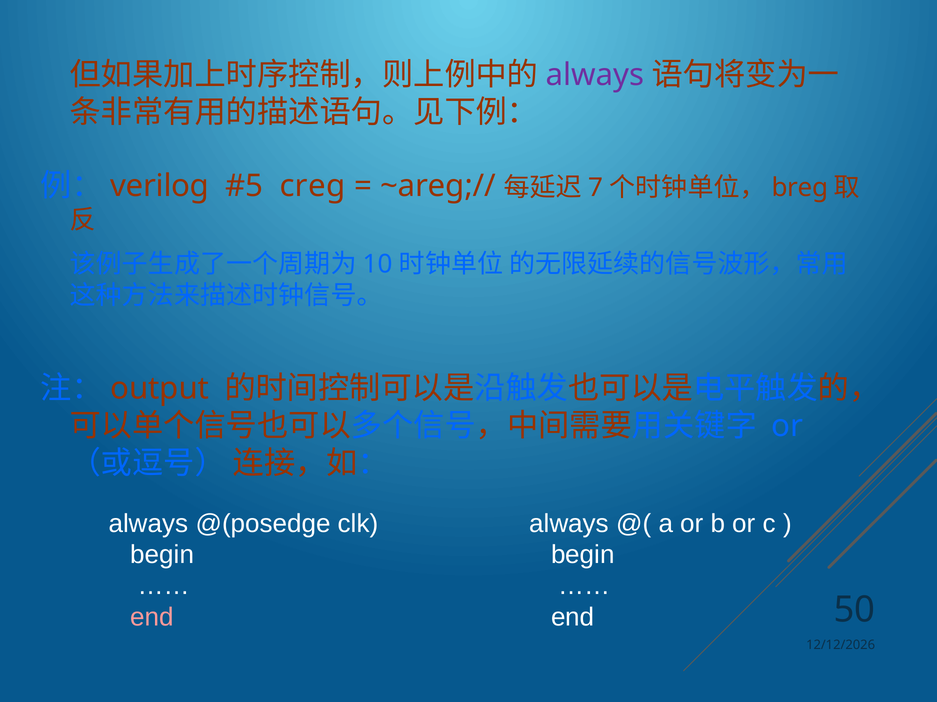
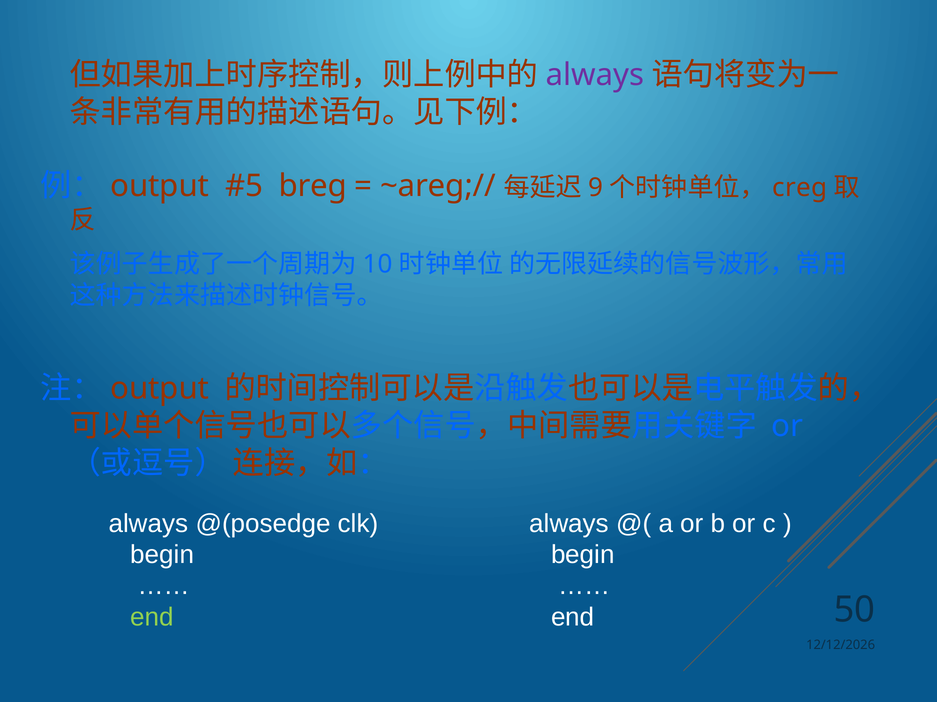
verilog: verilog -> output (160, 186)
creg: creg -> breg (313, 186)
7: 7 -> 9 (596, 188)
breg: breg -> creg (800, 188)
end colour: pink -> light green (152, 618)
